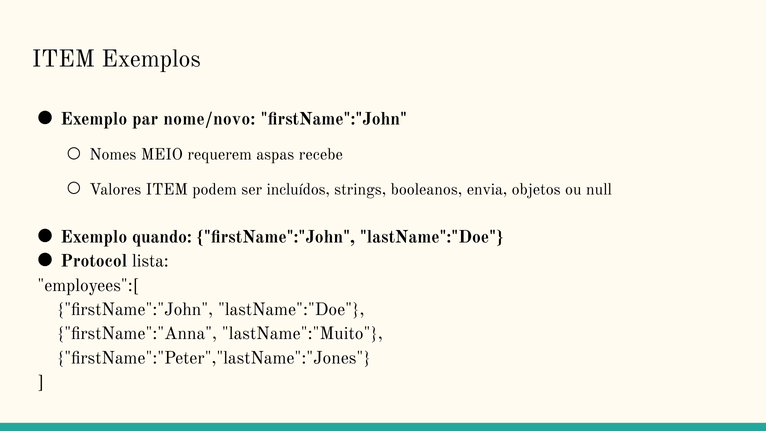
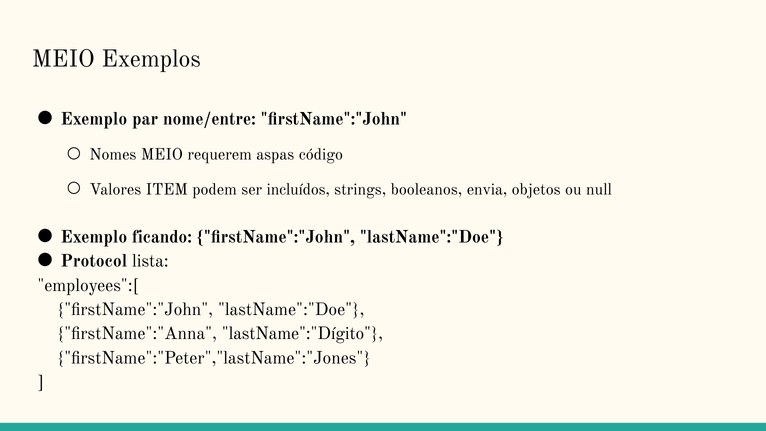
ITEM: ITEM -> MEIO (63, 59)
nome/novo: nome/novo -> nome/entre (209, 119)
recebe: recebe -> código (321, 154)
quando: quando -> ficando (162, 237)
lastName":"Muito: lastName":"Muito -> lastName":"Dígito (302, 334)
